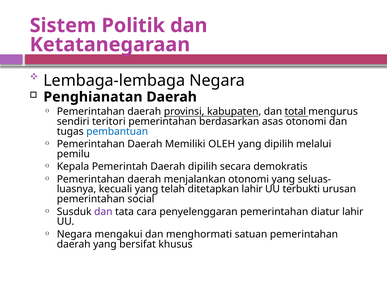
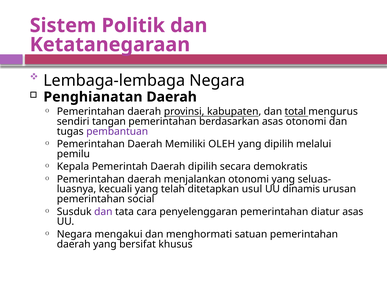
teritori: teritori -> tangan (109, 121)
pembantuan colour: blue -> purple (117, 131)
ditetapkan lahir: lahir -> usul (252, 189)
terbukti: terbukti -> dinamis (301, 189)
diatur lahir: lahir -> asas (353, 211)
